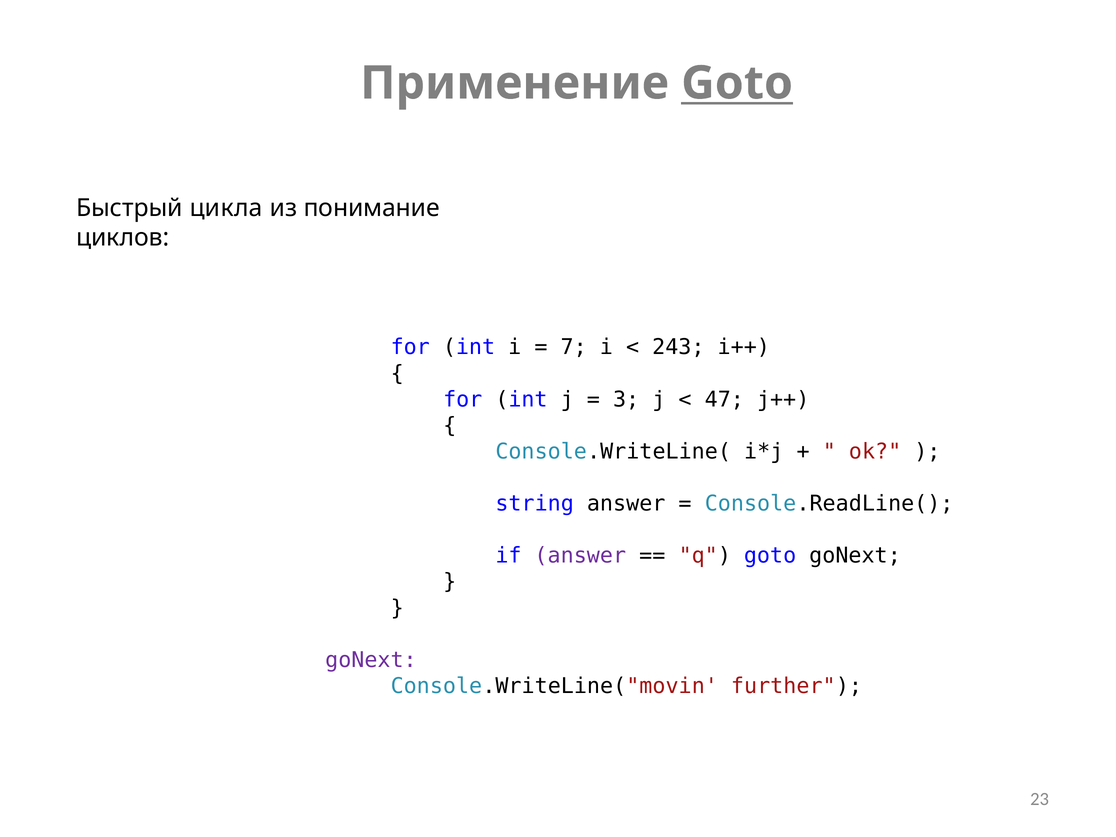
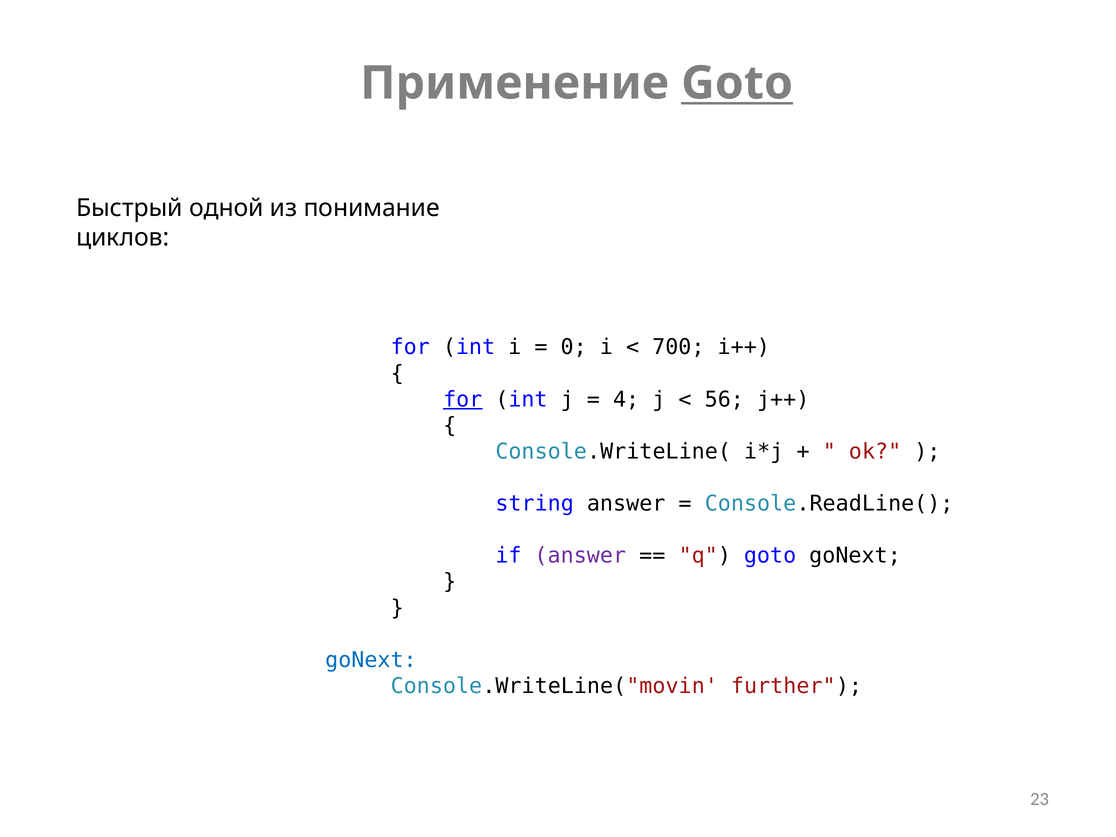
цикла: цикла -> одной (226, 208)
7: 7 -> 0 (574, 347)
243: 243 -> 700 (678, 347)
for underline: none -> present (463, 399)
3: 3 -> 4 (626, 399)
47: 47 -> 56 (724, 399)
goNext colour: purple -> blue (371, 660)
